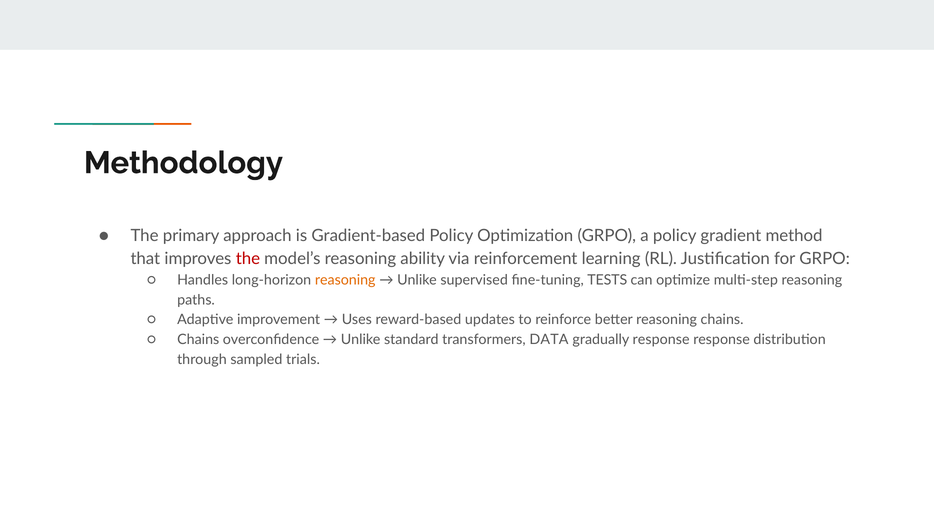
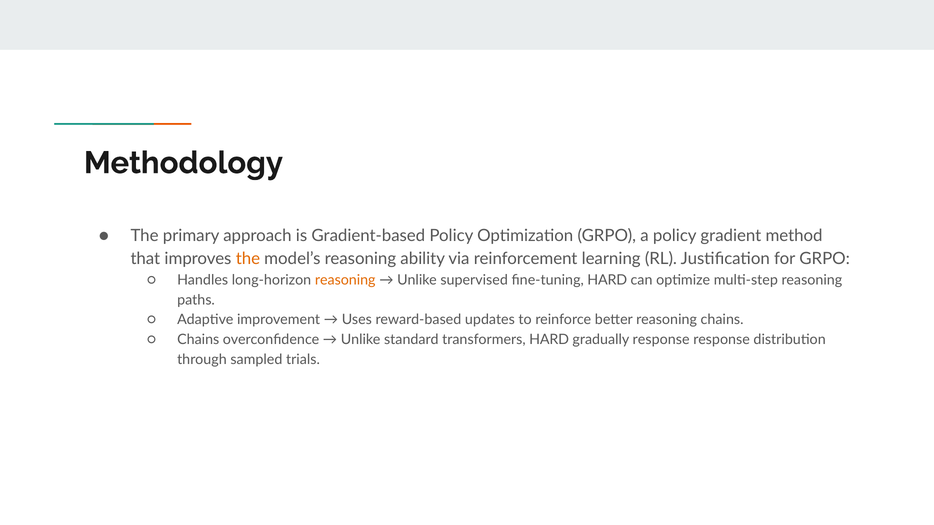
the colour: red -> orange (248, 259)
fine-tuning TESTS: TESTS -> HARD (607, 280)
transformers DATA: DATA -> HARD (549, 340)
